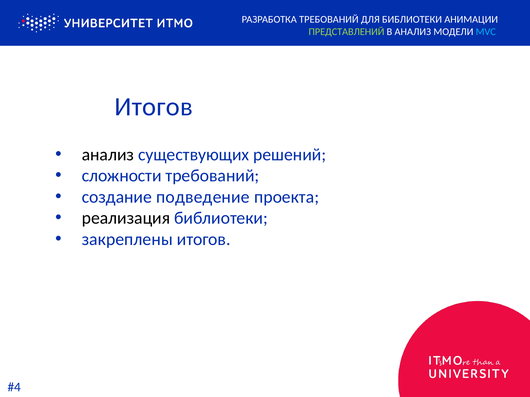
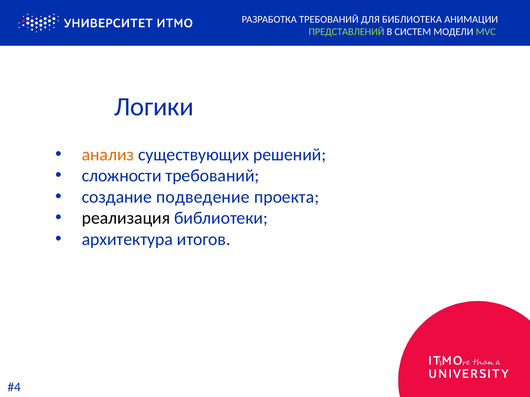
ДЛЯ БИБЛИОТЕКИ: БИБЛИОТЕКИ -> БИБЛИОТЕКА (412, 19)
В АНАЛИЗ: АНАЛИЗ -> СИСТЕМ (413, 32)
MVC colour: light blue -> light green (486, 32)
Итогов: Итогов -> Логики (154, 107)
анализ colour: black -> orange (108, 155)
закреплены: закреплены -> архитектура (127, 240)
